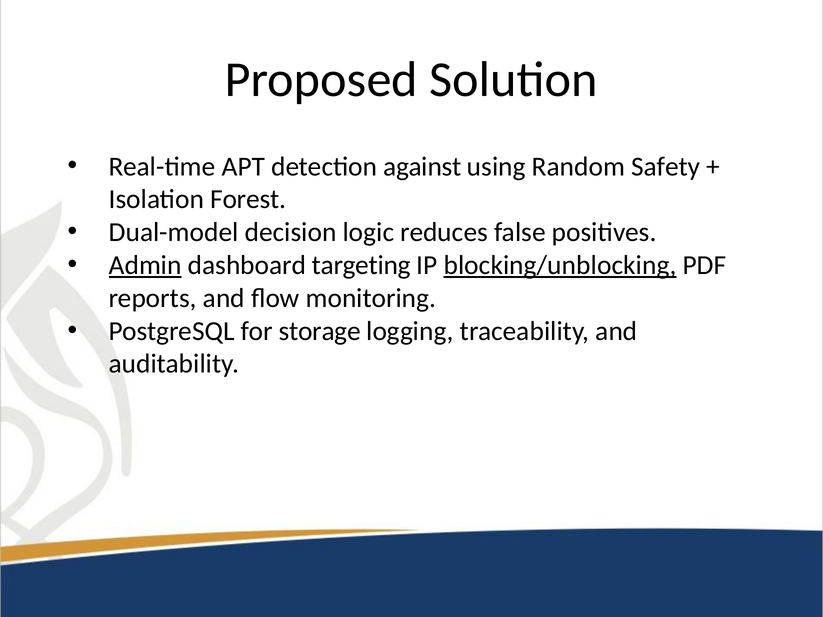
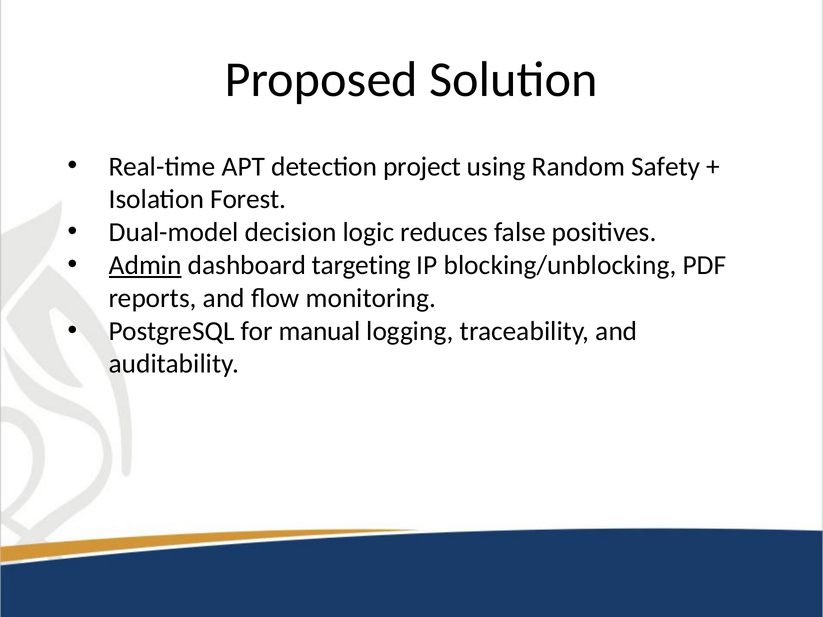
against: against -> project (422, 167)
blocking/unblocking underline: present -> none (560, 265)
storage: storage -> manual (320, 331)
